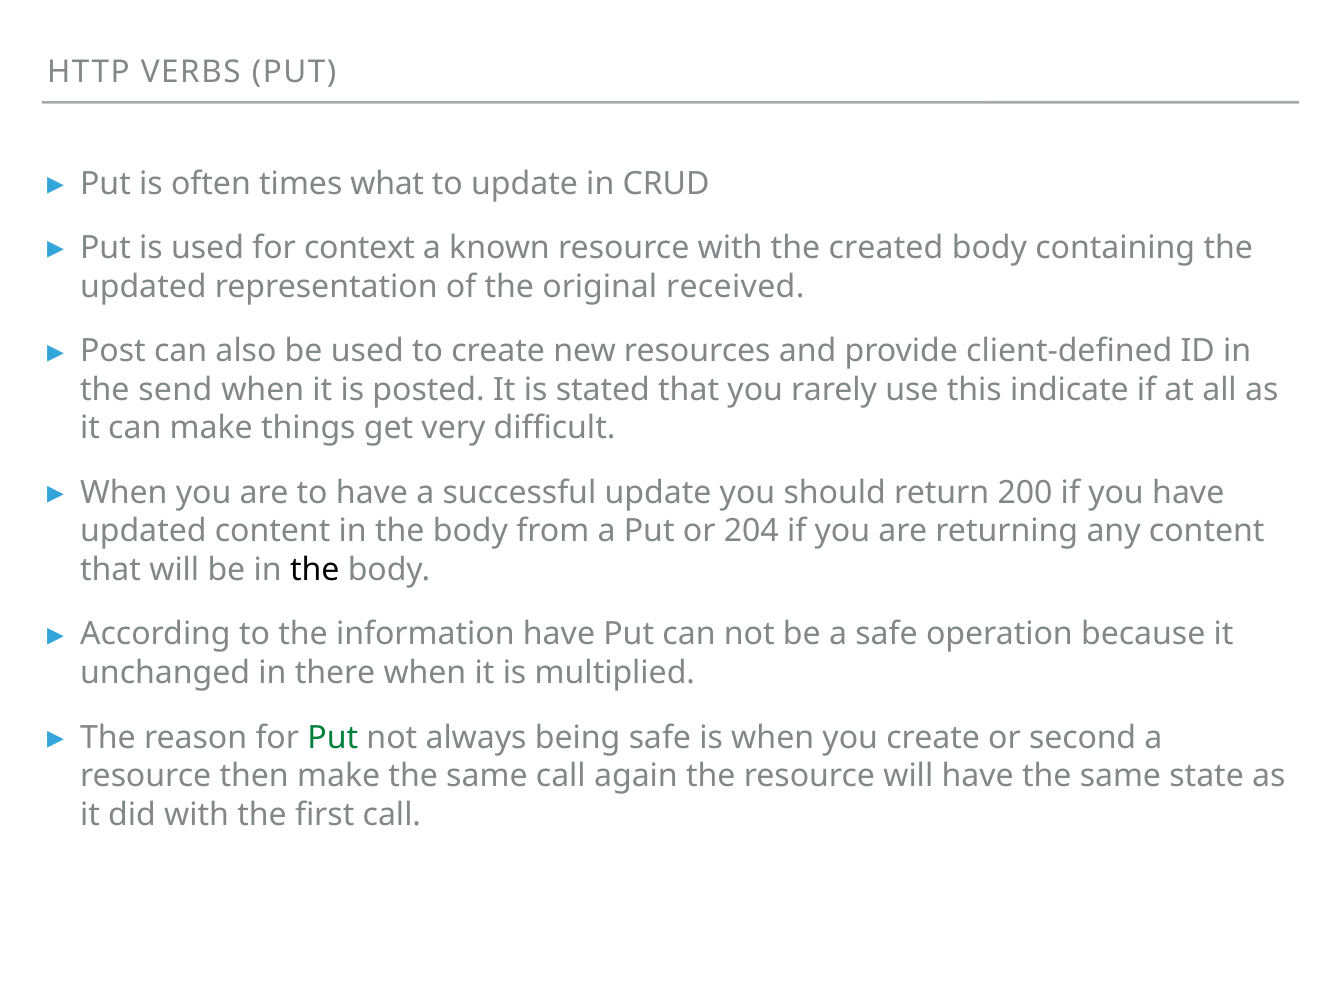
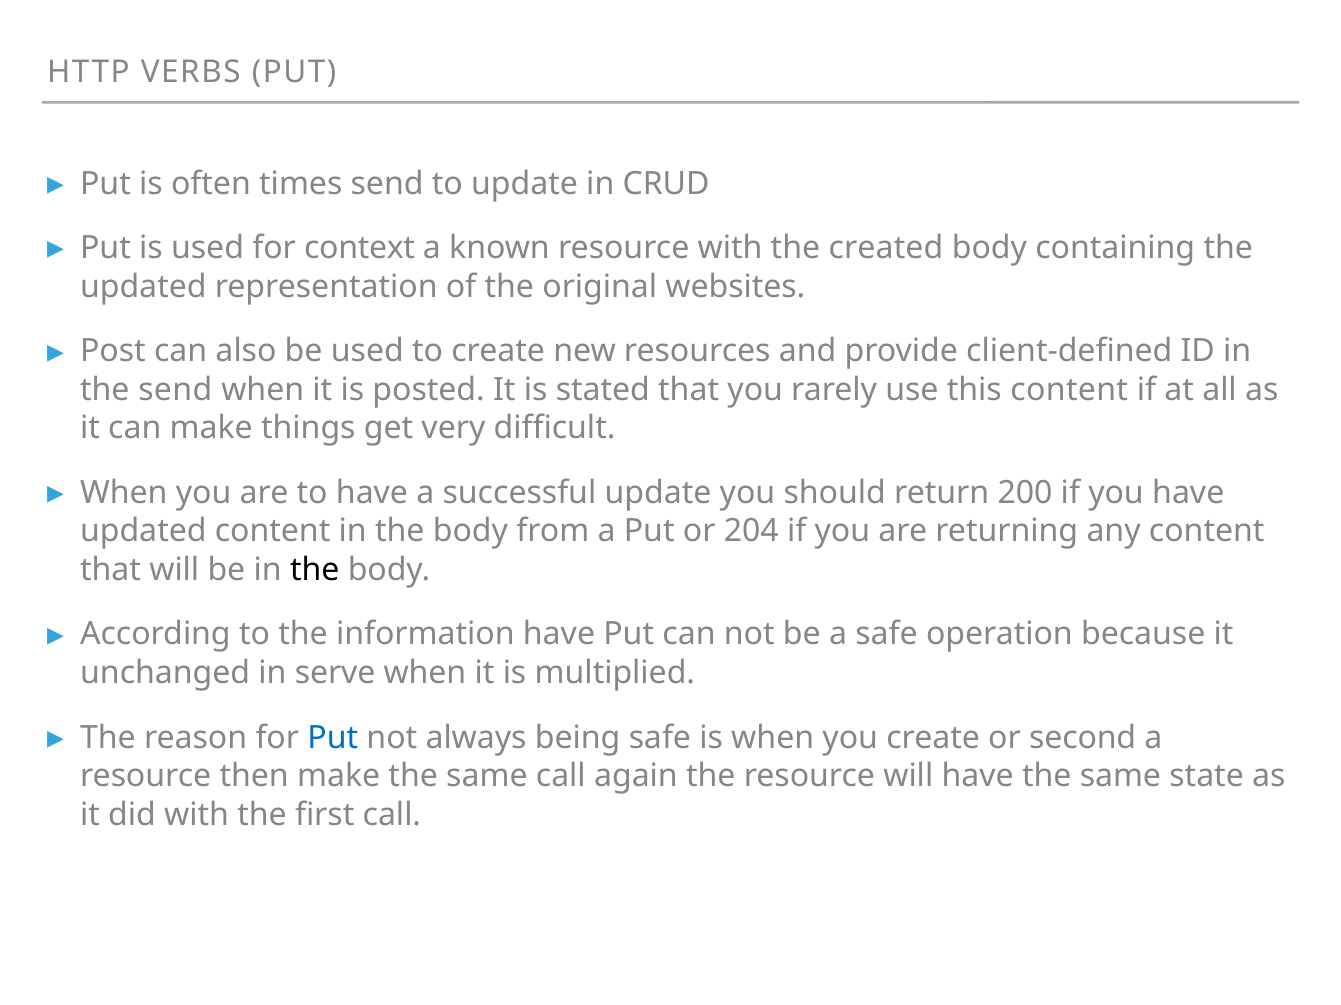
times what: what -> send (387, 184)
received: received -> websites (735, 287)
this indicate: indicate -> content (1069, 390)
there: there -> serve (335, 673)
Put colour: green -> blue (333, 738)
